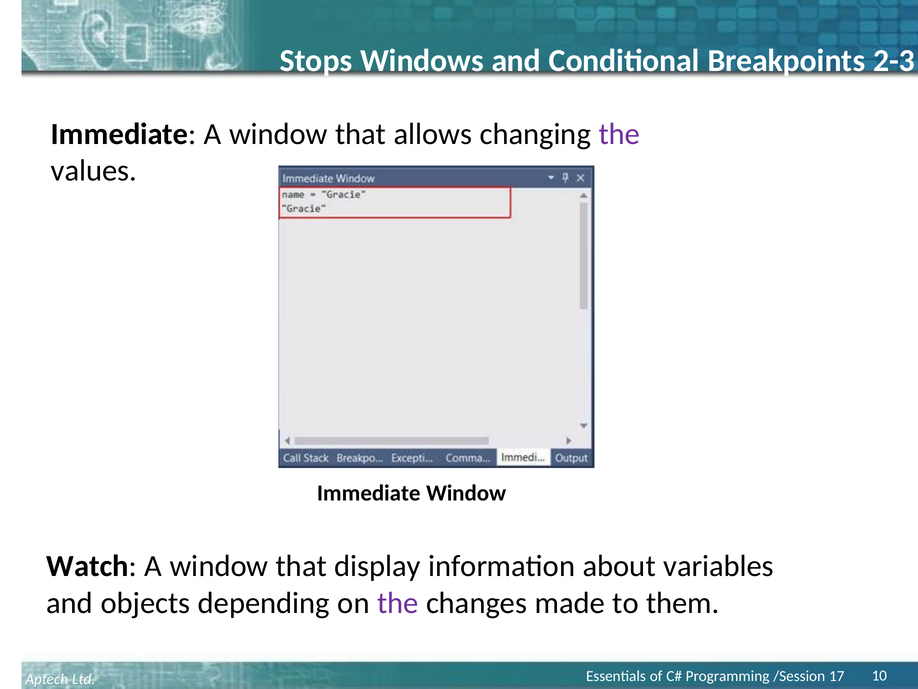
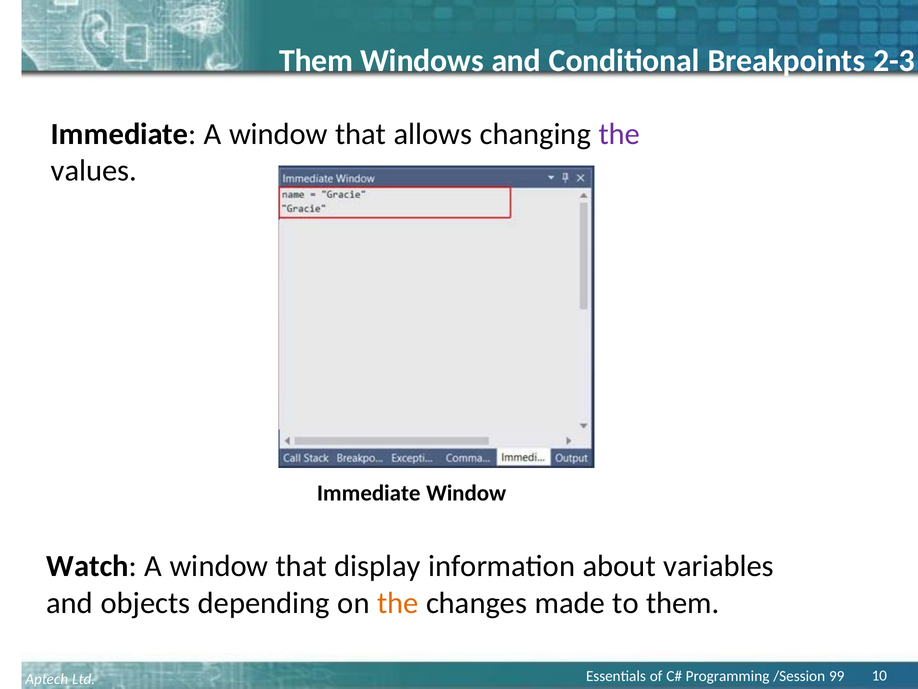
Stops: Stops -> Them (316, 61)
the colour: purple -> orange (398, 603)
17: 17 -> 99 (837, 676)
